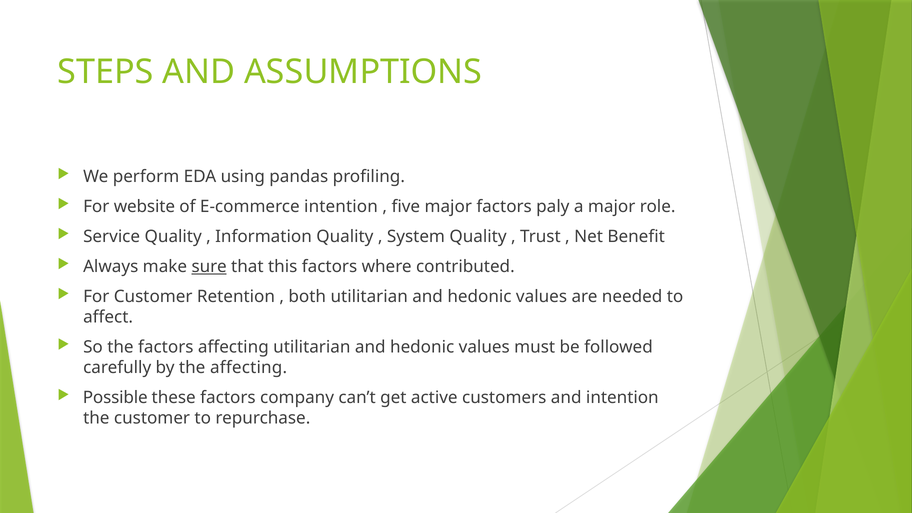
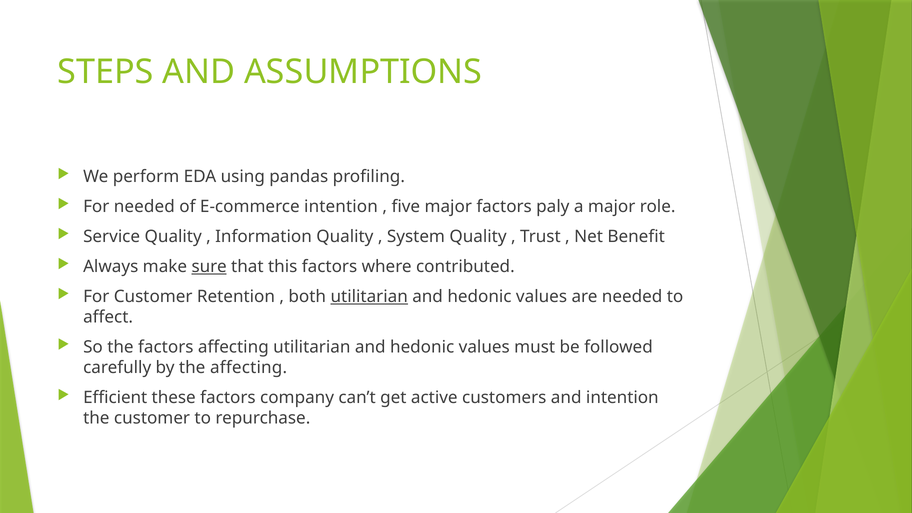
For website: website -> needed (144, 207)
utilitarian underline: none -> present (369, 297)
Possible: Possible -> Efficient (115, 398)
